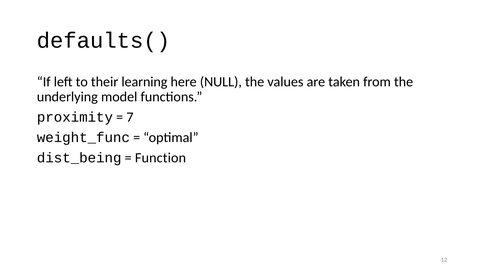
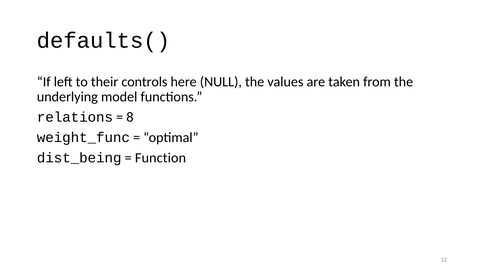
learning: learning -> controls (144, 82)
proximity: proximity -> relations (75, 117)
7: 7 -> 8 (130, 117)
